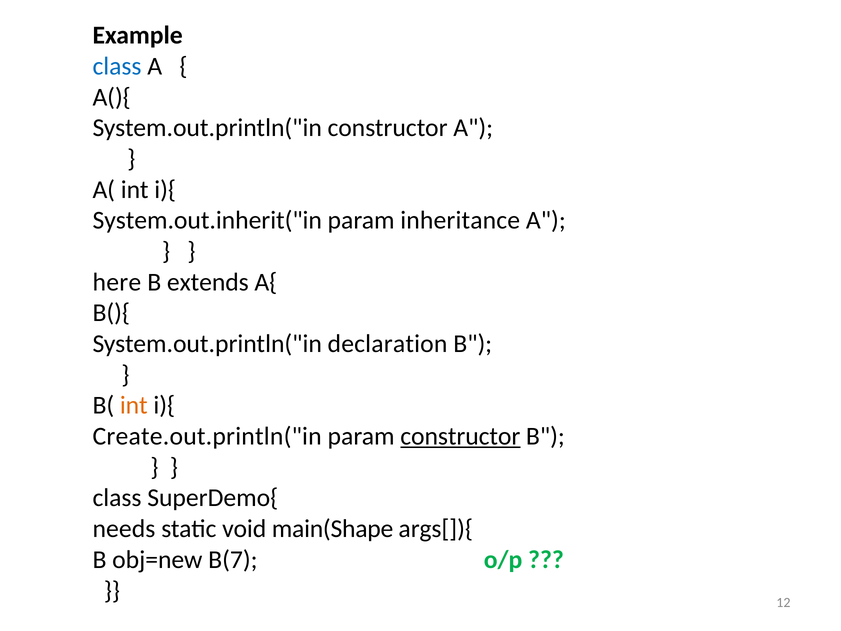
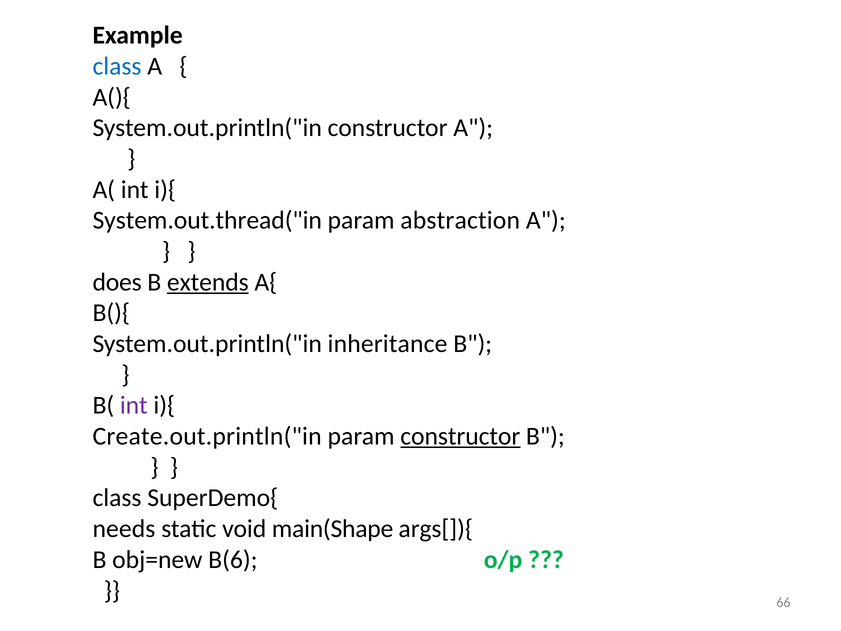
System.out.inherit("in: System.out.inherit("in -> System.out.thread("in (207, 220)
inheritance: inheritance -> abstraction (460, 220)
here: here -> does (117, 282)
extends underline: none -> present (208, 282)
declaration: declaration -> inheritance (388, 344)
int colour: orange -> purple (134, 405)
B(7: B(7 -> B(6 (233, 559)
12: 12 -> 66 (783, 602)
